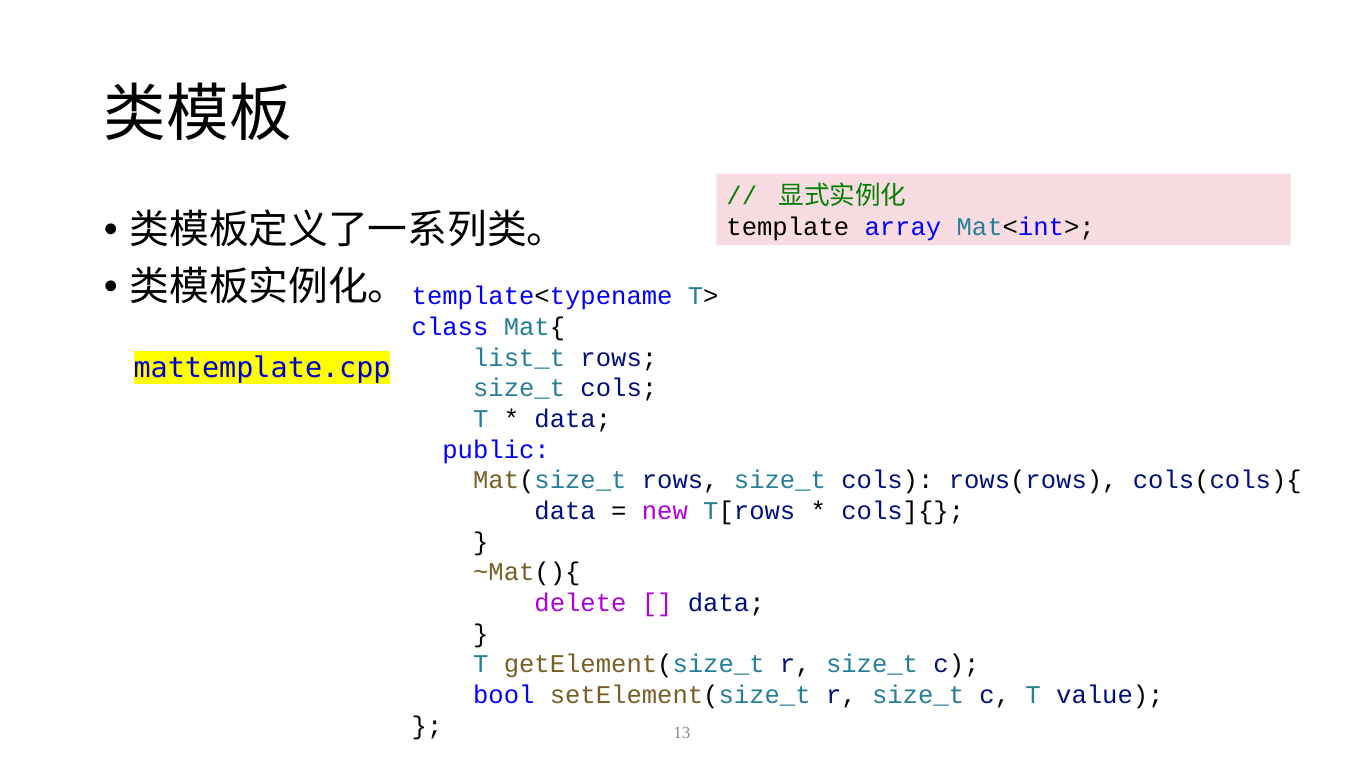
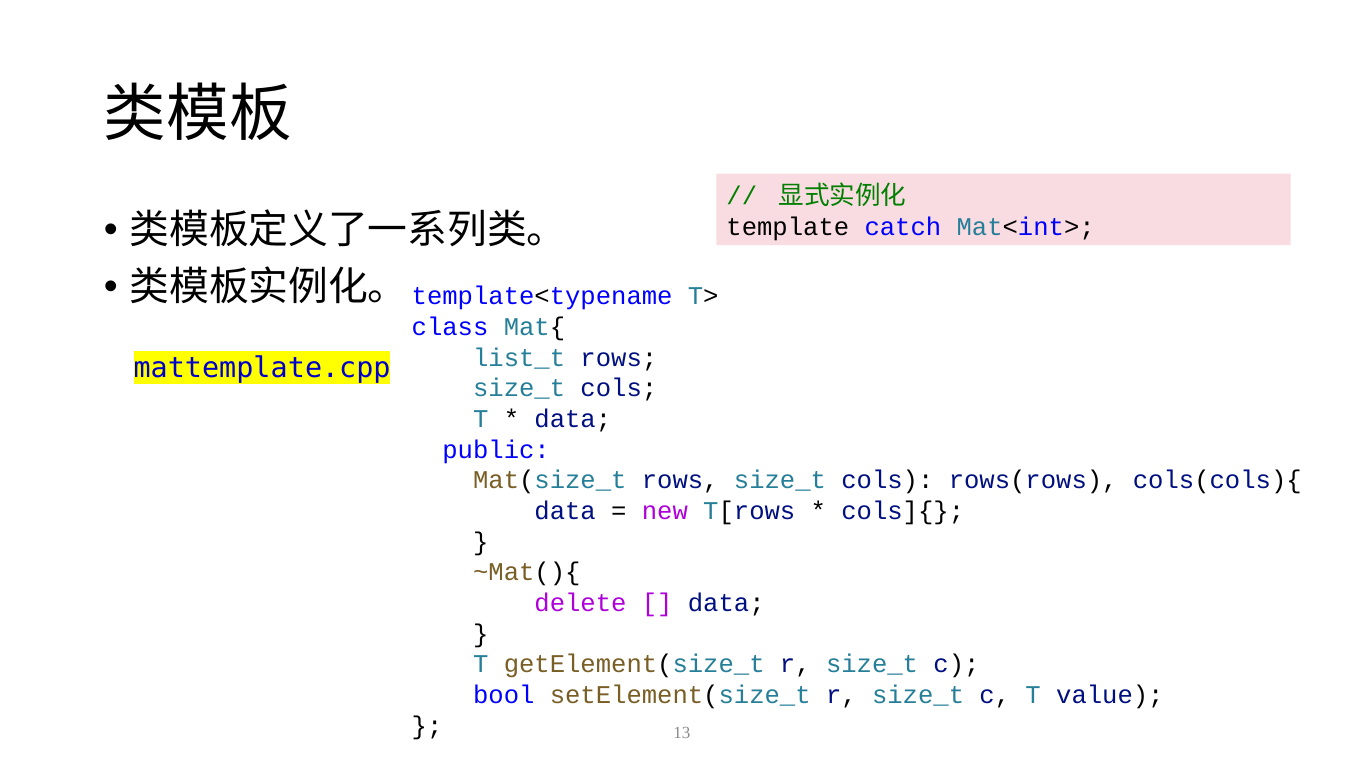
array: array -> catch (903, 227)
